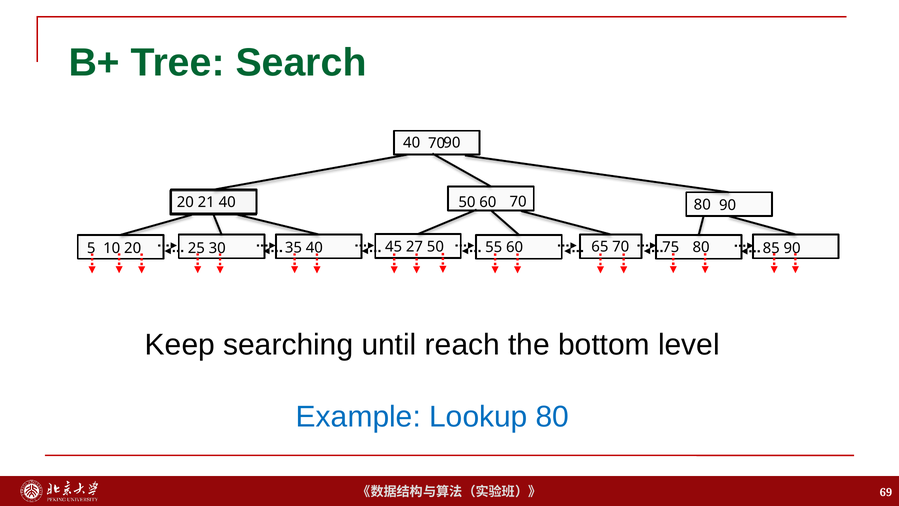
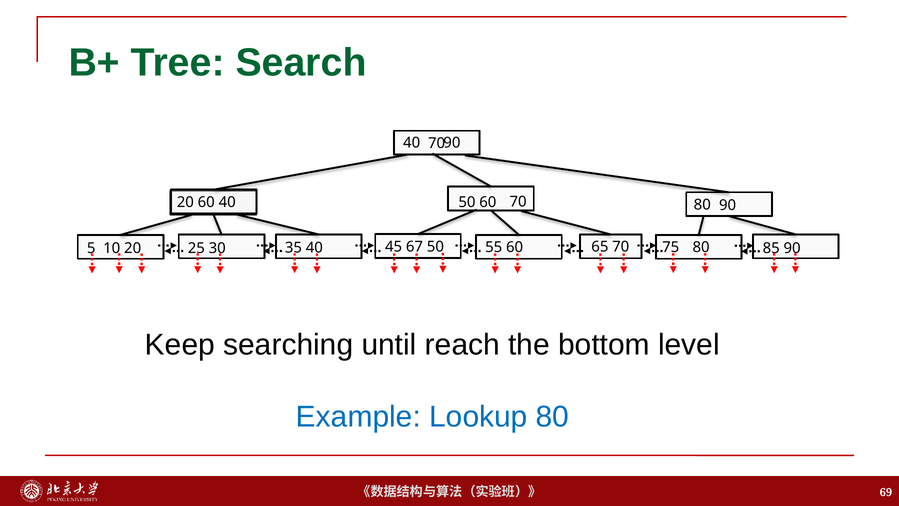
20 21: 21 -> 60 (206, 202)
27: 27 -> 67 (414, 247)
